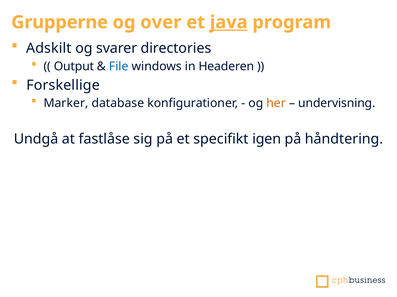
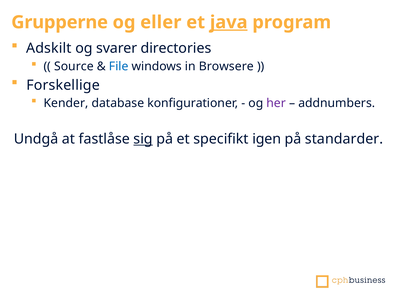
over: over -> eller (161, 22)
Output: Output -> Source (74, 66)
Headeren: Headeren -> Browsere (226, 66)
Marker: Marker -> Kender (66, 103)
her colour: orange -> purple (276, 103)
undervisning: undervisning -> addnumbers (337, 103)
sig underline: none -> present (143, 139)
håndtering: håndtering -> standarder (344, 139)
